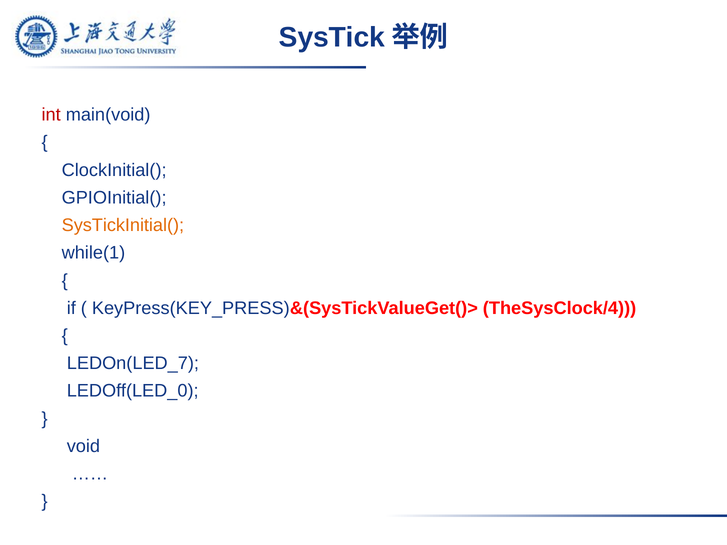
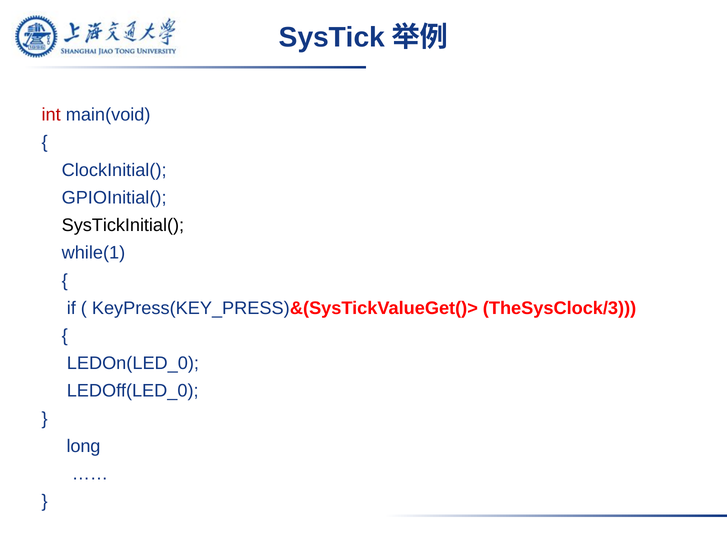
SysTickInitial( colour: orange -> black (123, 225)
TheSysClock/4: TheSysClock/4 -> TheSysClock/3 (560, 308)
LEDOn(LED_7: LEDOn(LED_7 -> LEDOn(LED_0 (133, 364)
void: void -> long (84, 446)
